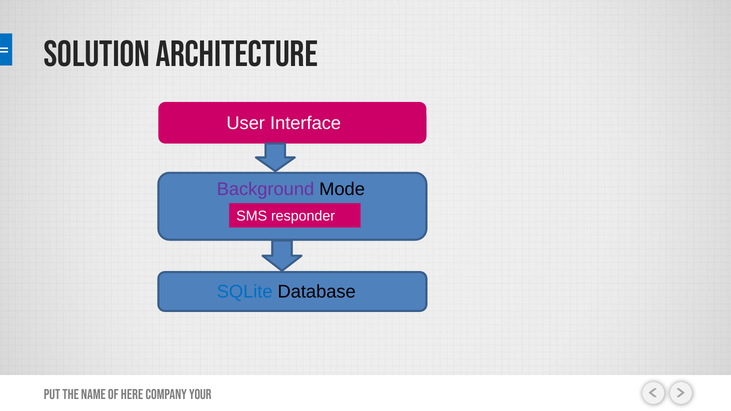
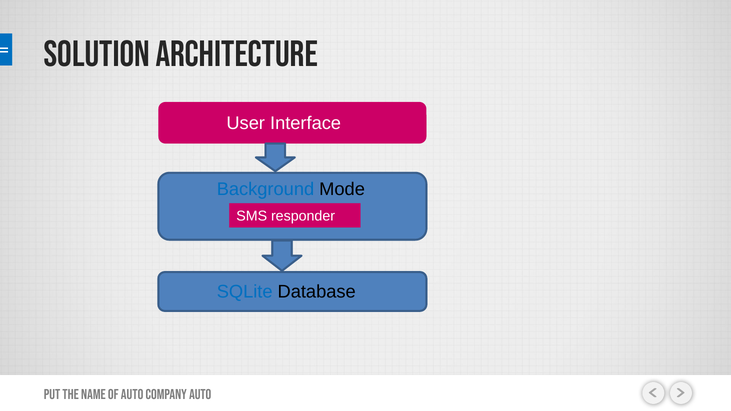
Background colour: purple -> blue (265, 190)
OF HERE: HERE -> AUTO (132, 395)
COMPANY YOUR: YOUR -> AUTO (200, 395)
